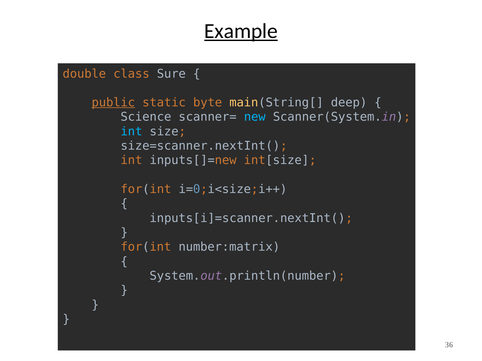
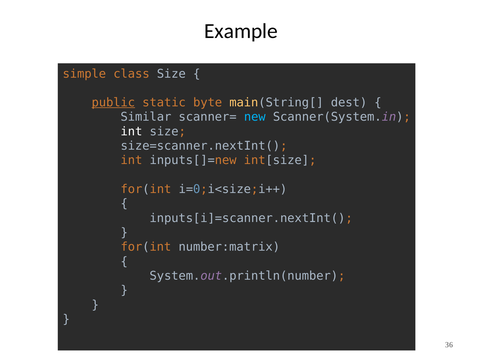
Example underline: present -> none (241, 31)
double: double -> simple (84, 74)
class Sure: Sure -> Size (171, 74)
deep: deep -> dest (349, 103)
Science: Science -> Similar (146, 117)
int colour: light blue -> white (131, 132)
